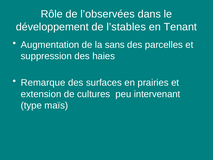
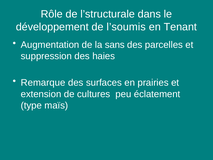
l’observées: l’observées -> l’structurale (108, 14)
l’stables: l’stables -> l’soumis (126, 27)
intervenant: intervenant -> éclatement (157, 94)
